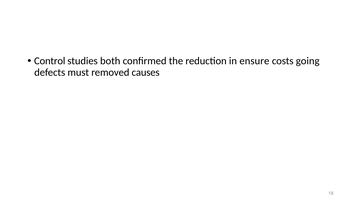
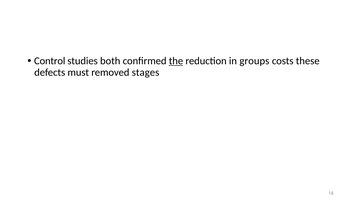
the underline: none -> present (176, 61)
ensure: ensure -> groups (254, 61)
going: going -> these (308, 61)
causes: causes -> stages (146, 72)
